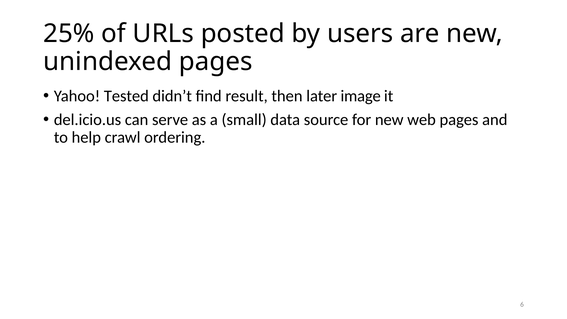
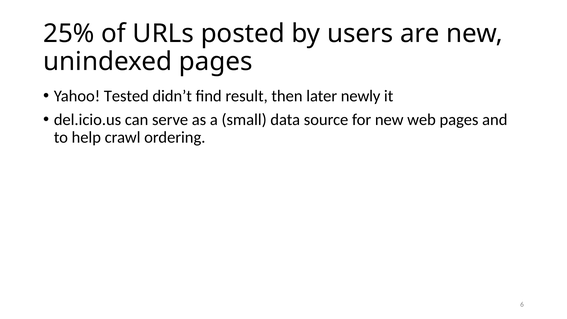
image: image -> newly (361, 96)
